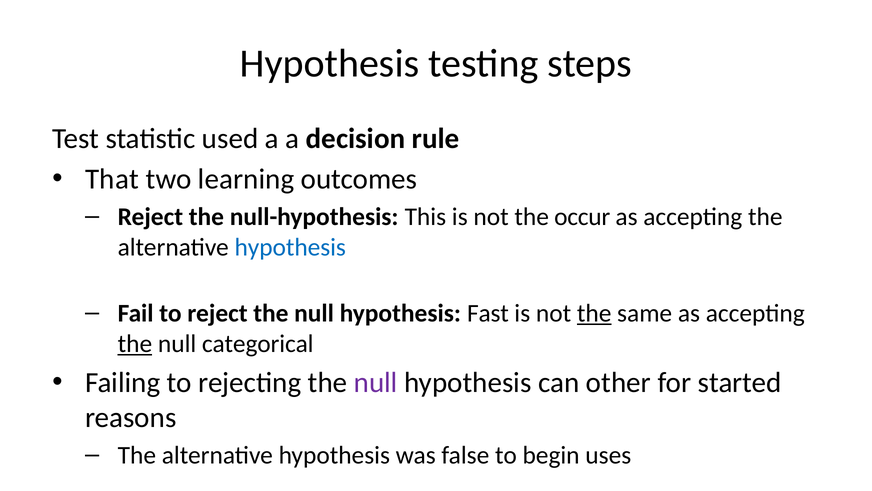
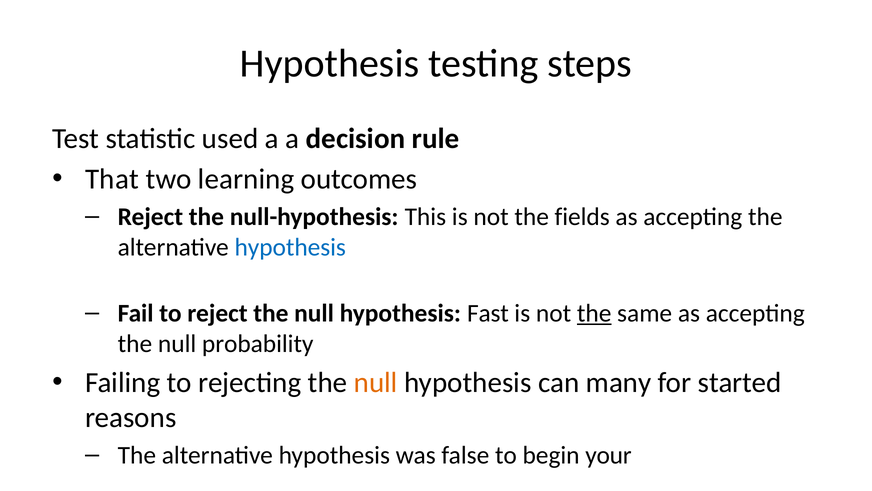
occur: occur -> fields (582, 217)
the underline: present -> none (135, 344)
categorical: categorical -> probability (258, 344)
null colour: purple -> orange (376, 382)
other: other -> many (619, 382)
uses: uses -> your (608, 455)
